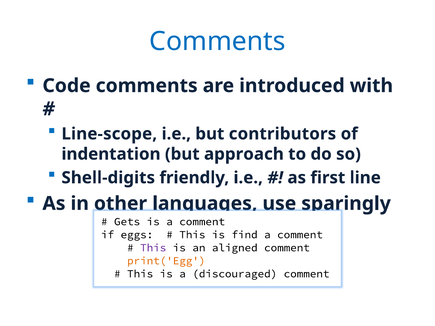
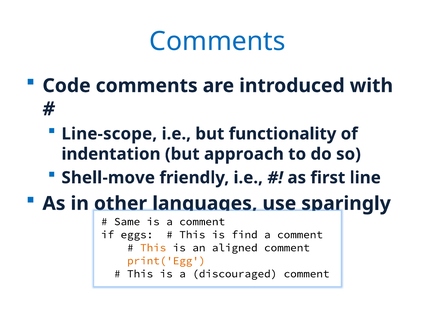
contributors: contributors -> functionality (283, 134)
Shell-digits: Shell-digits -> Shell-move (108, 178)
Gets: Gets -> Same (127, 222)
This colour: purple -> orange (153, 248)
